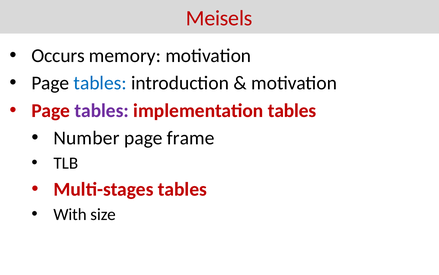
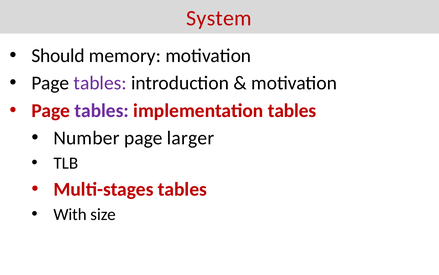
Meisels: Meisels -> System (219, 18)
Occurs: Occurs -> Should (58, 56)
tables colour: blue -> purple (100, 83)
frame: frame -> larger (191, 138)
